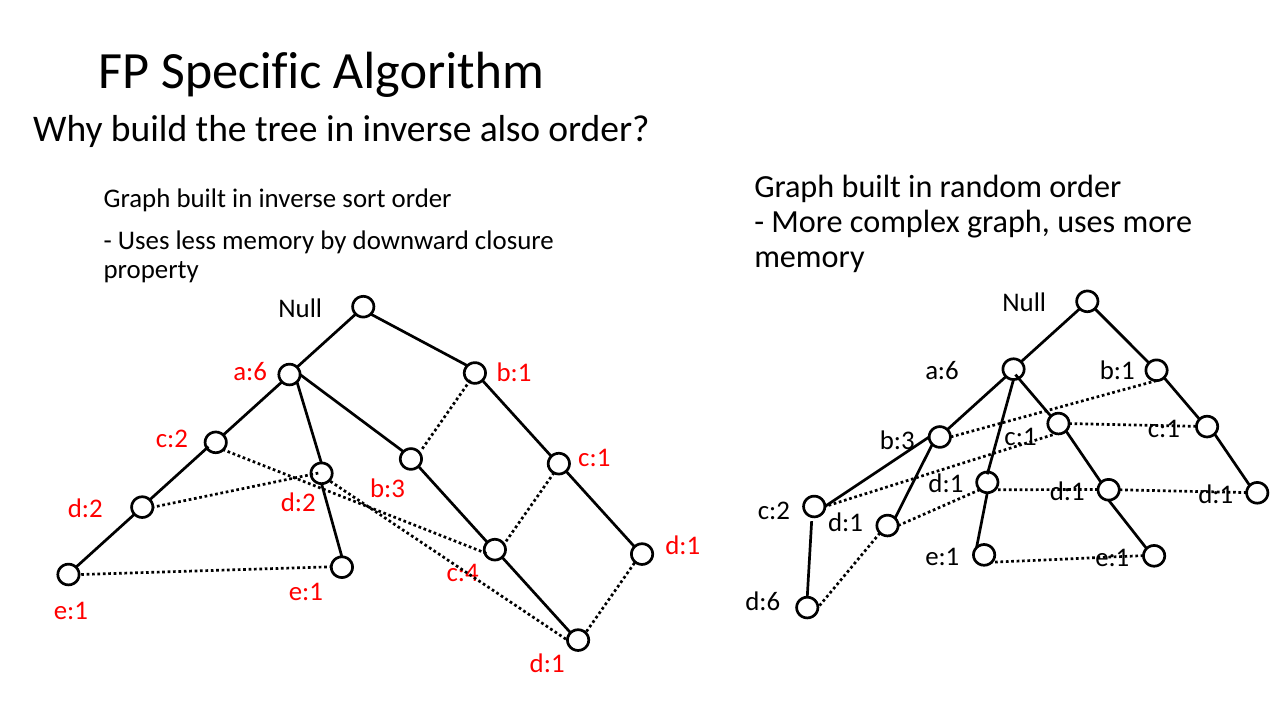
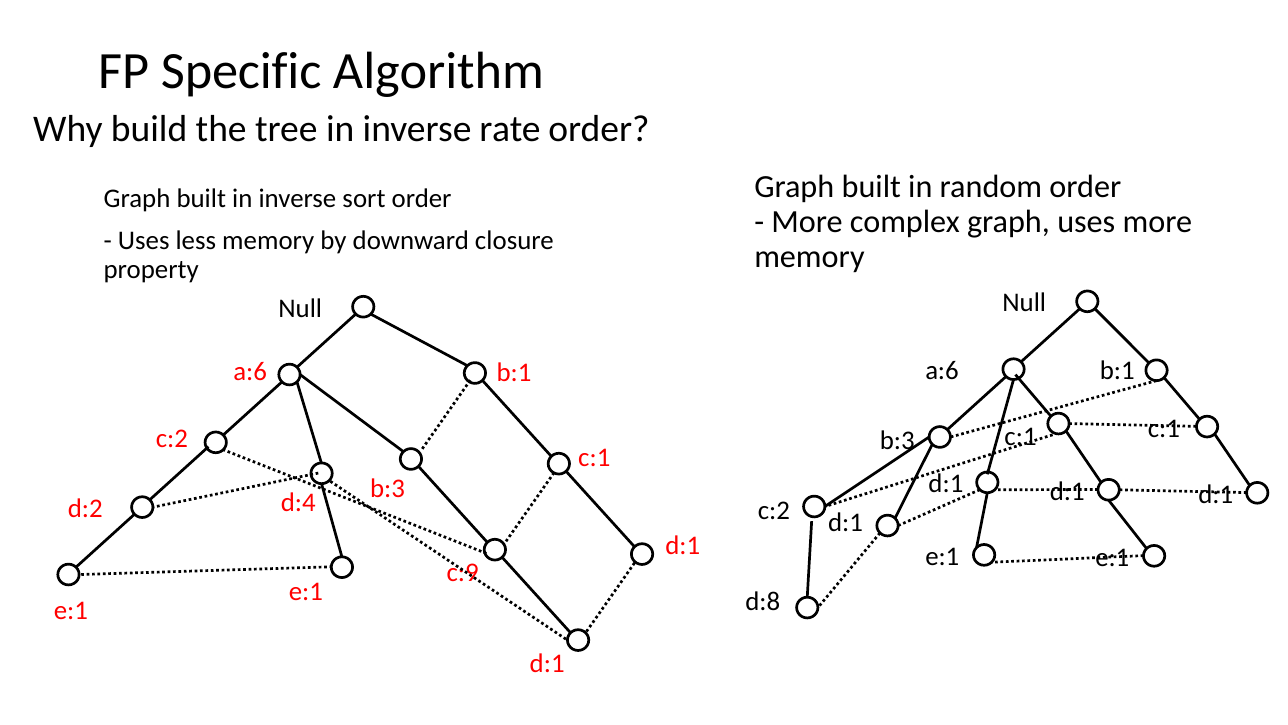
also: also -> rate (510, 129)
d:2: d:2 -> d:4 (298, 503)
c:4: c:4 -> c:9 (463, 572)
d:6: d:6 -> d:8 (763, 601)
